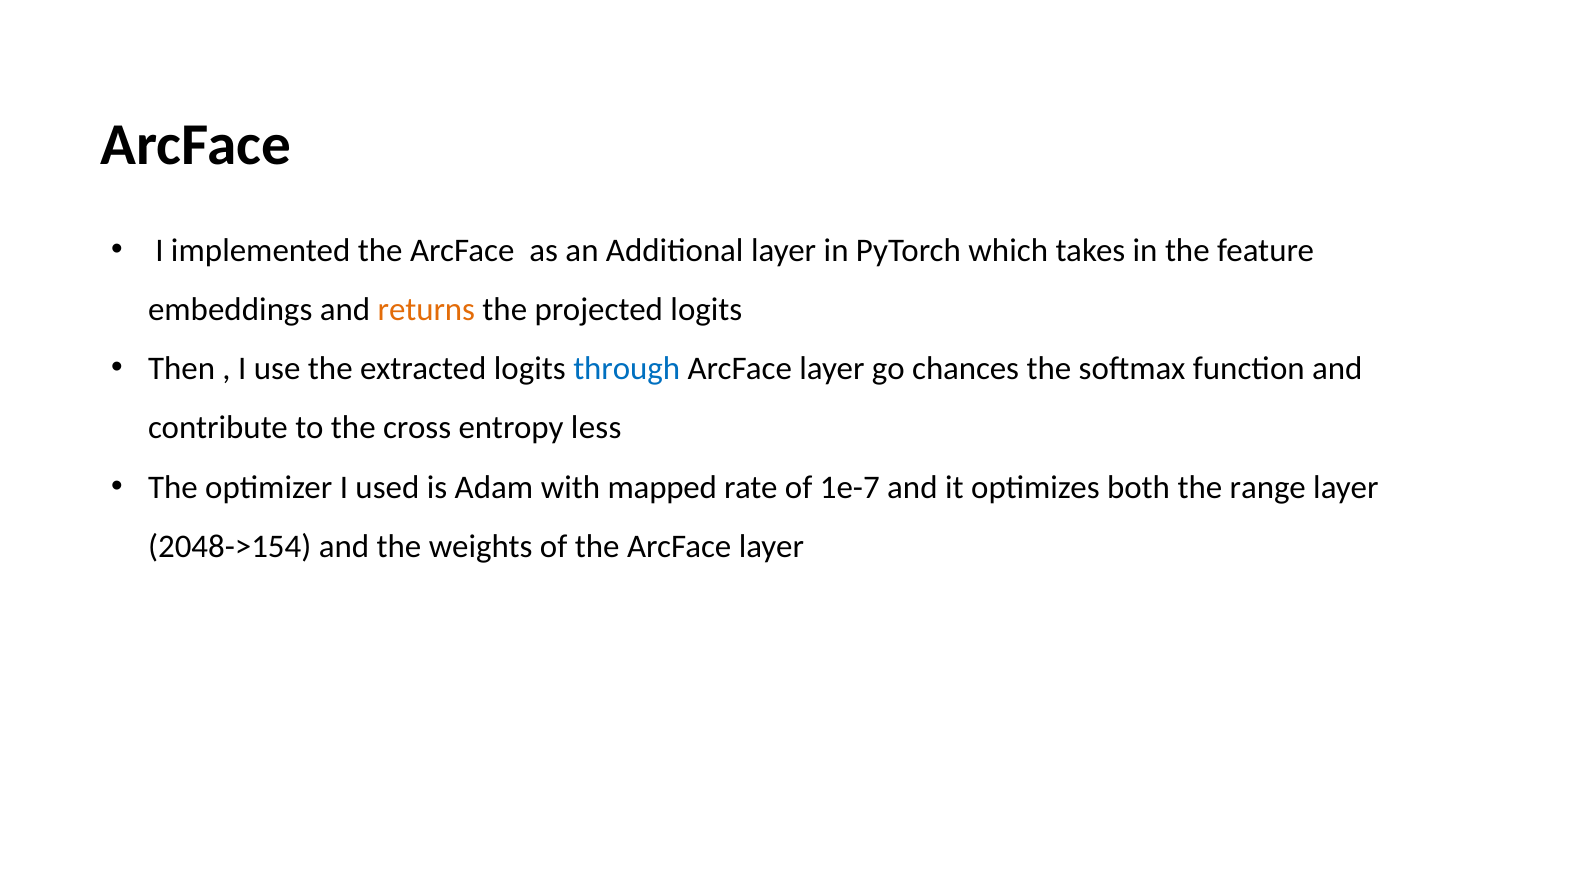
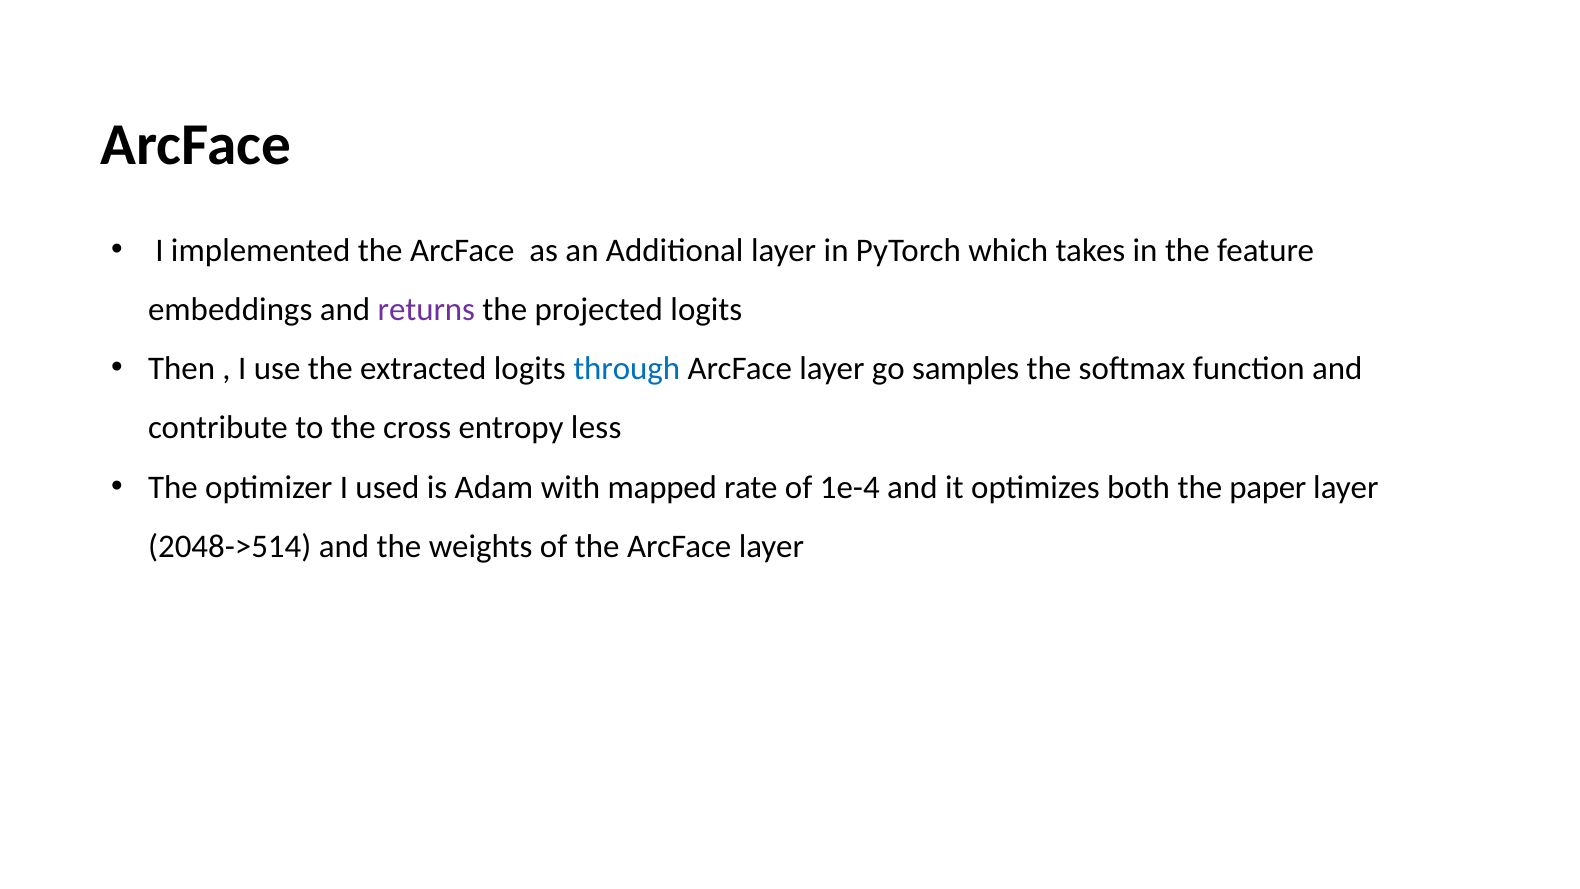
returns colour: orange -> purple (426, 309)
chances: chances -> samples (966, 369)
1e-7: 1e-7 -> 1e-4 (850, 487)
range: range -> paper (1268, 487)
2048->154: 2048->154 -> 2048->514 (230, 546)
